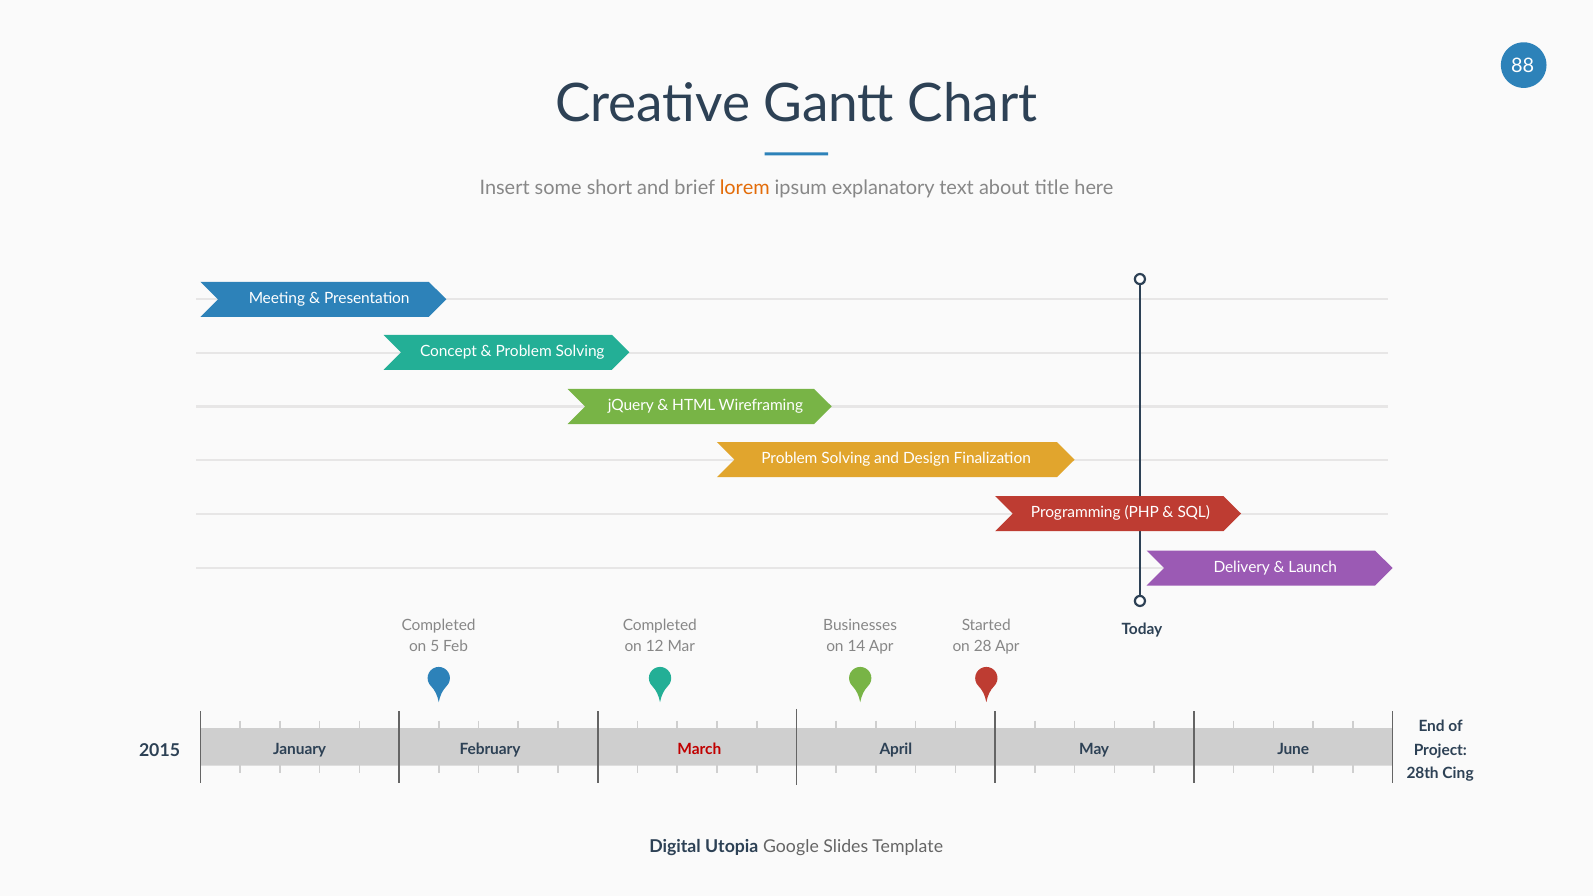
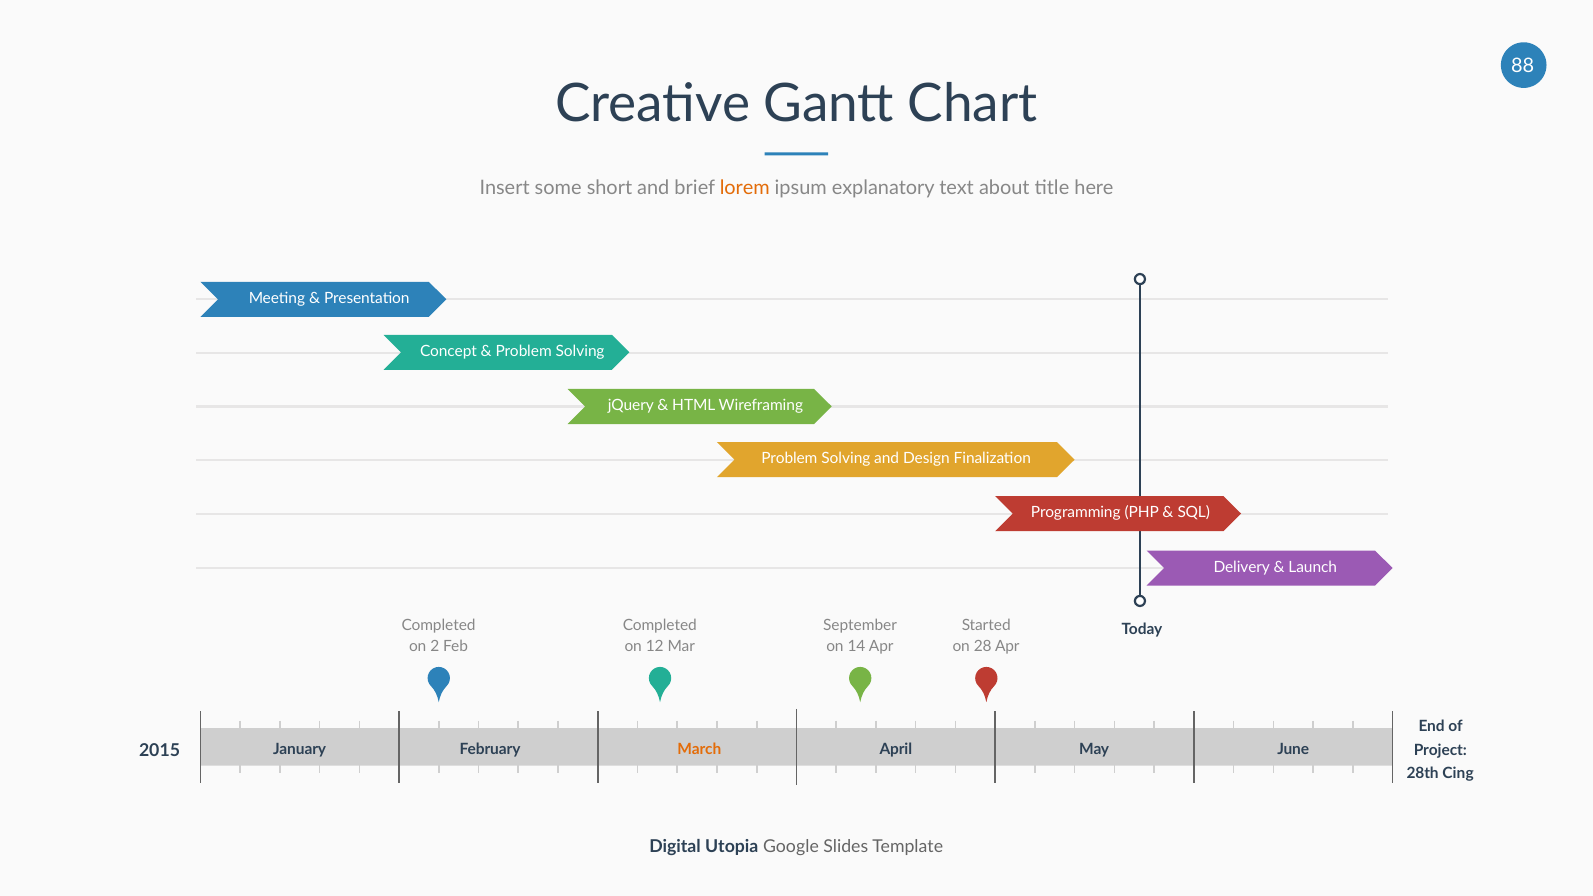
Businesses: Businesses -> September (860, 626)
5: 5 -> 2 (435, 646)
March colour: red -> orange (699, 749)
